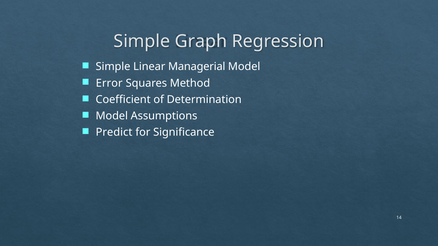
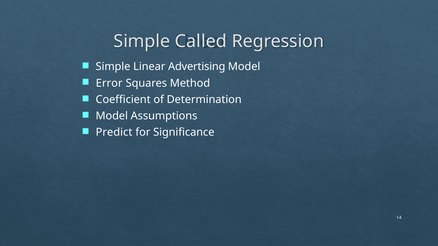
Graph: Graph -> Called (201, 41)
Managerial: Managerial -> Advertising (197, 67)
